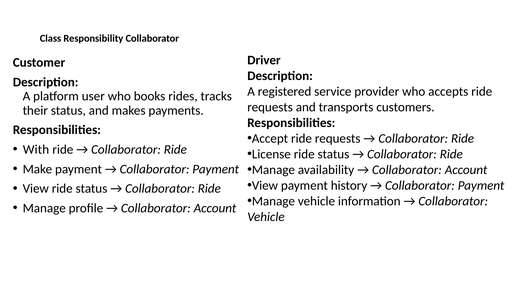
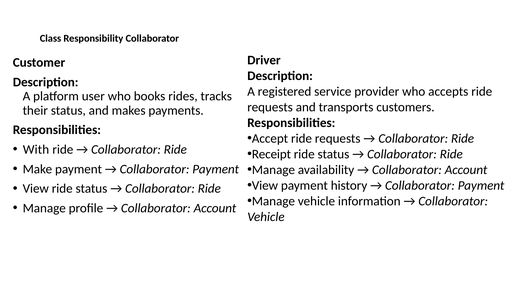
License: License -> Receipt (271, 154)
